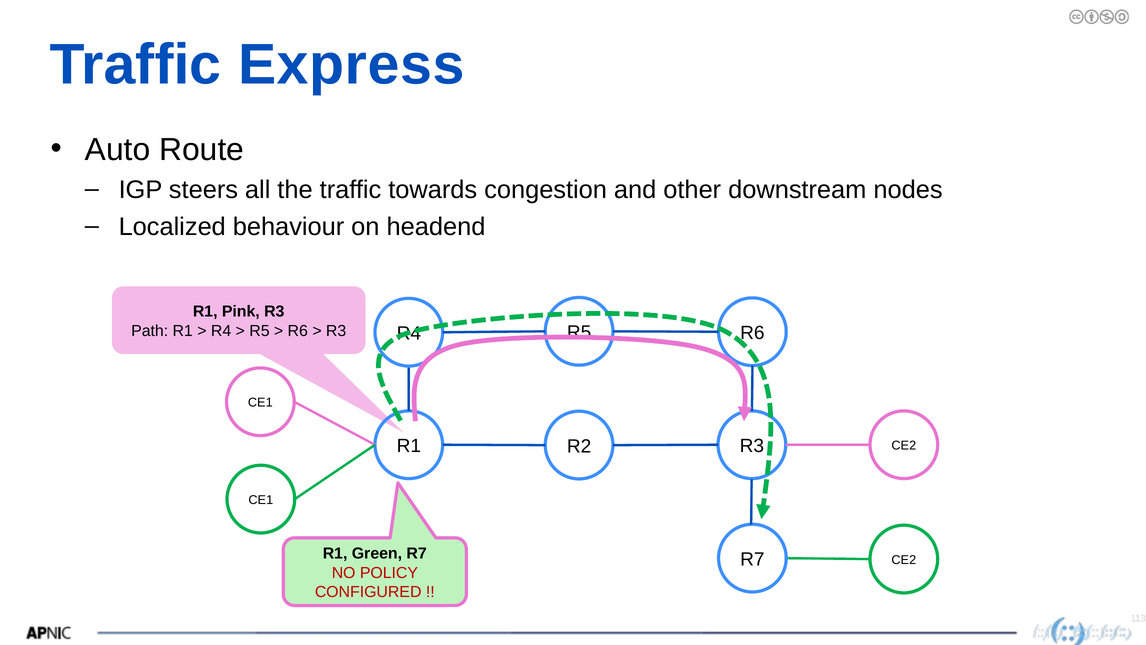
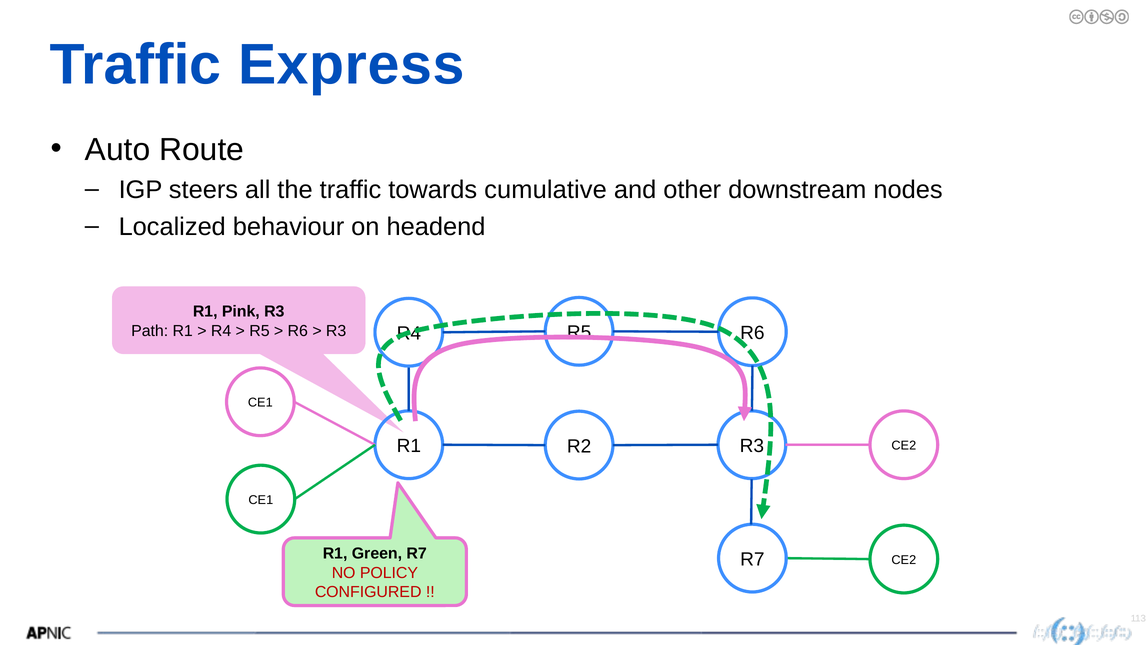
congestion: congestion -> cumulative (546, 190)
